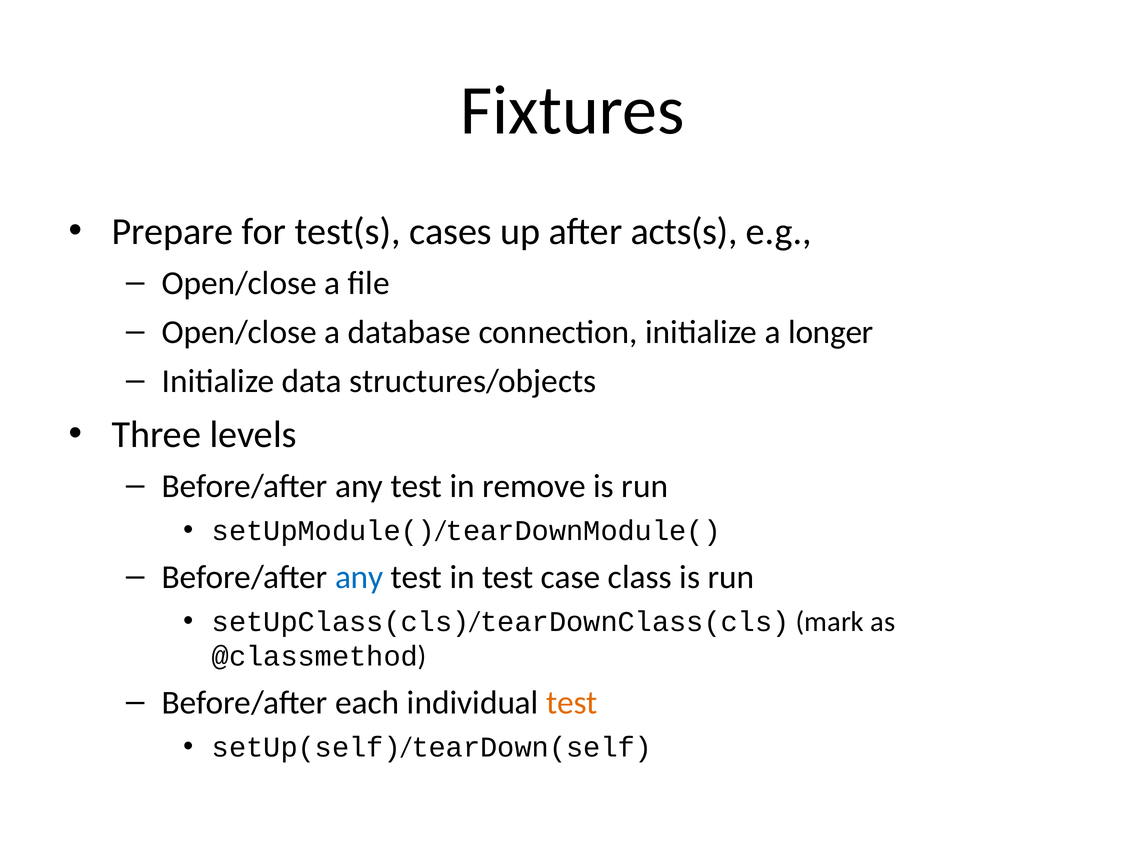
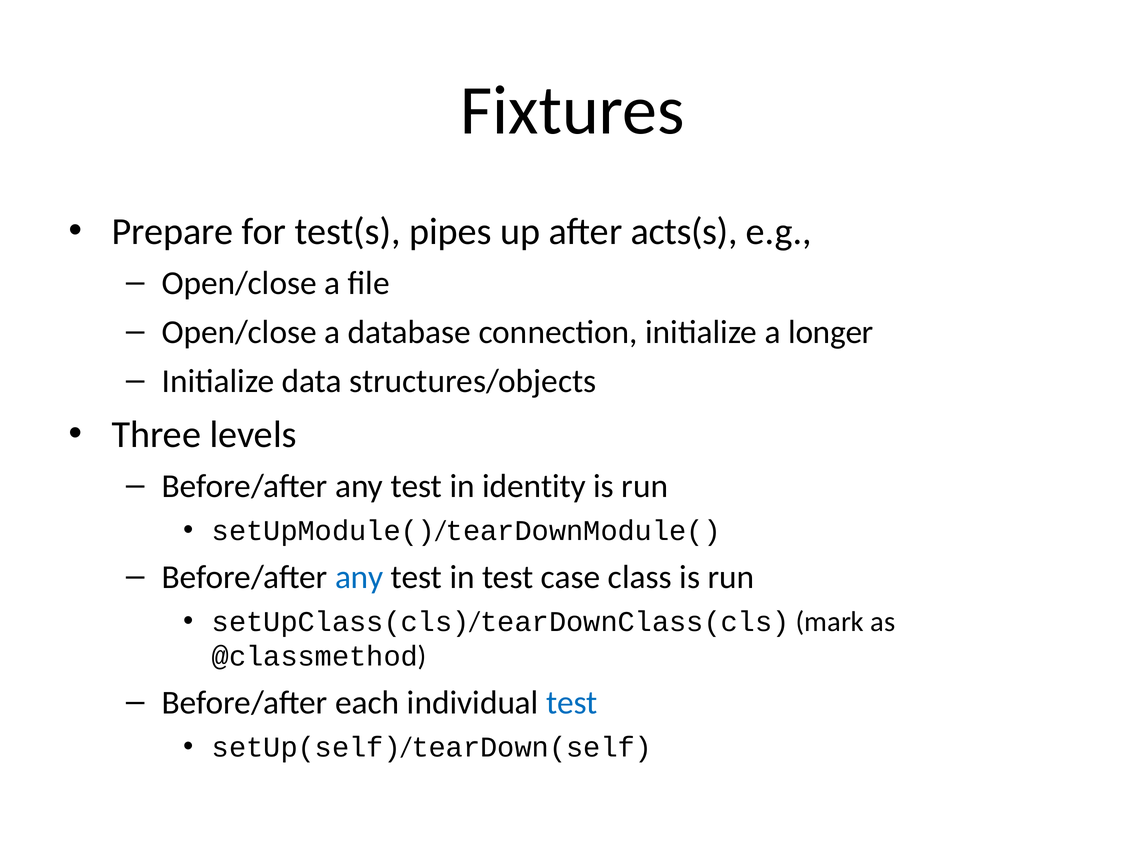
cases: cases -> pipes (450, 232)
remove: remove -> identity (534, 486)
test colour: orange -> blue (572, 702)
